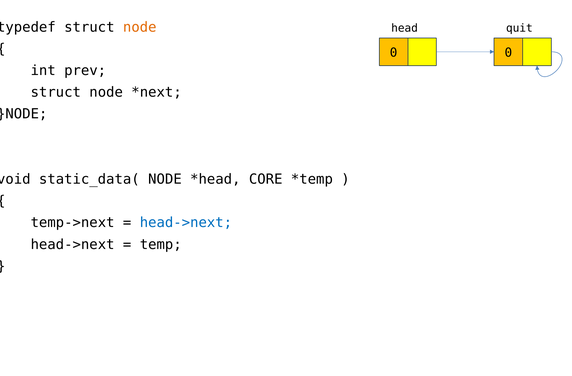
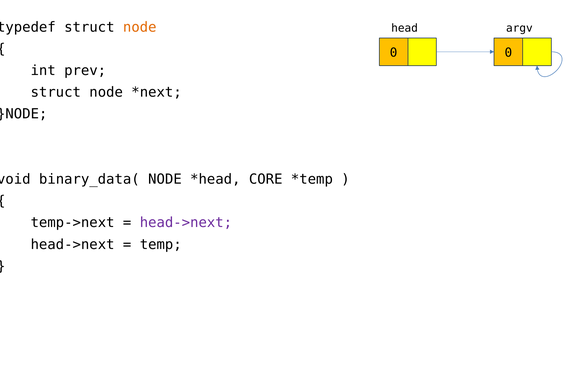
quit: quit -> argv (519, 28)
static_data(: static_data( -> binary_data( (89, 179)
head->next colour: blue -> purple (186, 223)
